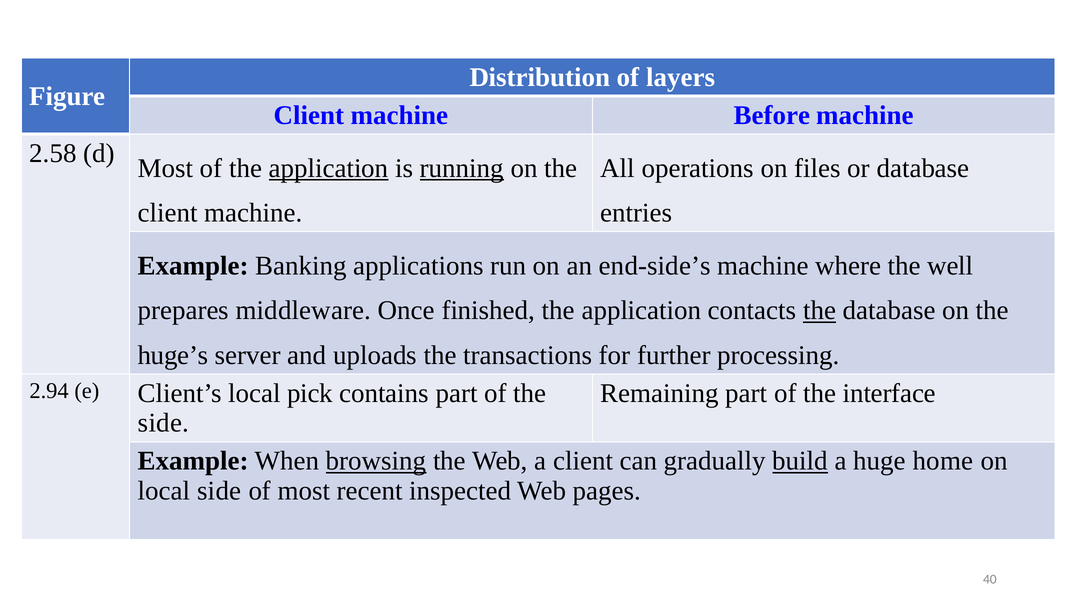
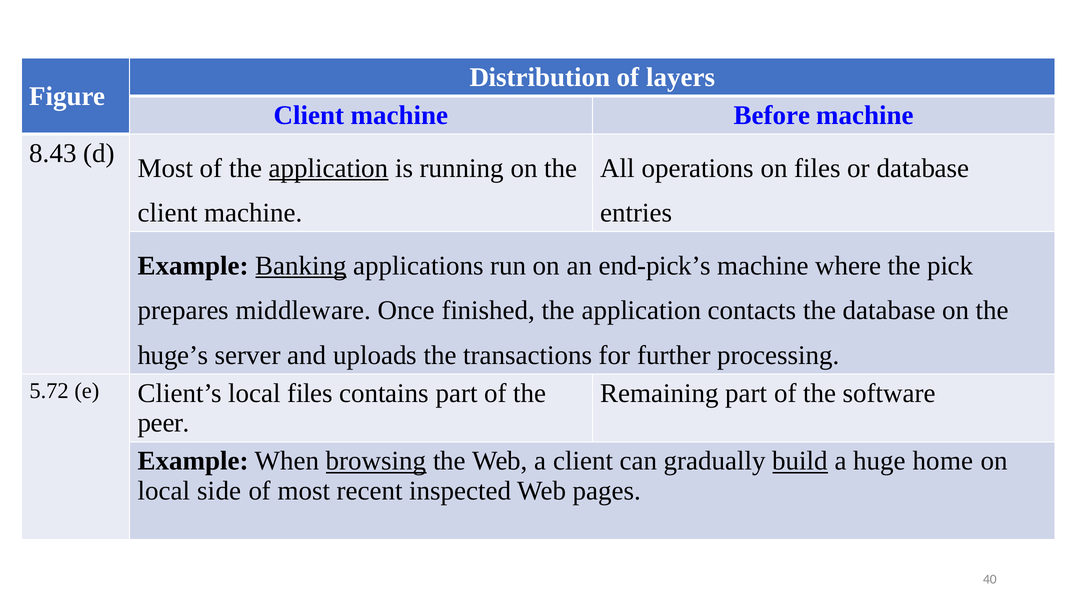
2.58: 2.58 -> 8.43 (53, 153)
running underline: present -> none (462, 168)
Banking underline: none -> present (301, 266)
end-side’s: end-side’s -> end-pick’s (655, 266)
well: well -> pick (950, 266)
the underline: present -> none (820, 310)
2.94: 2.94 -> 5.72 (49, 391)
local pick: pick -> files (310, 393)
interface: interface -> software (889, 393)
side: side -> peer (164, 423)
